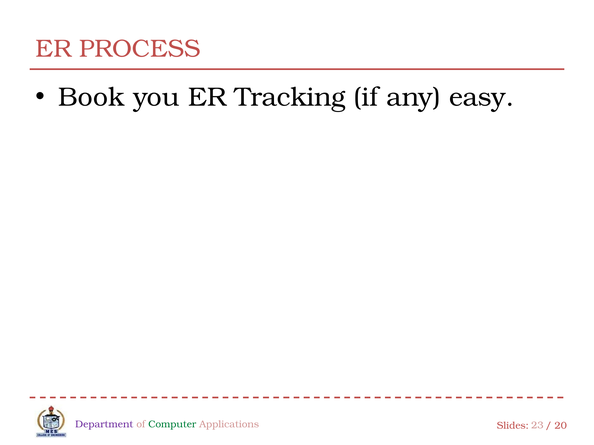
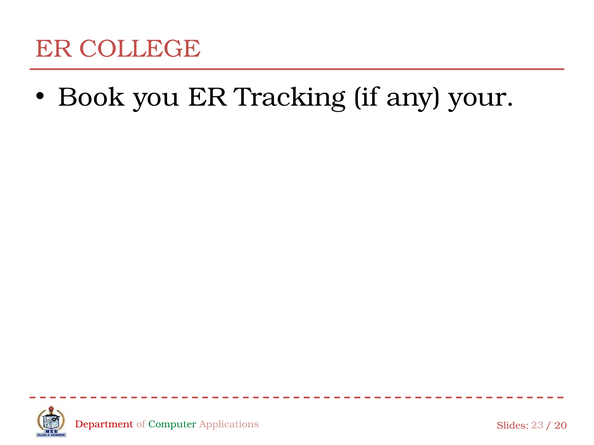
PROCESS: PROCESS -> COLLEGE (140, 49)
easy: easy -> your (482, 97)
Department colour: purple -> red (104, 425)
